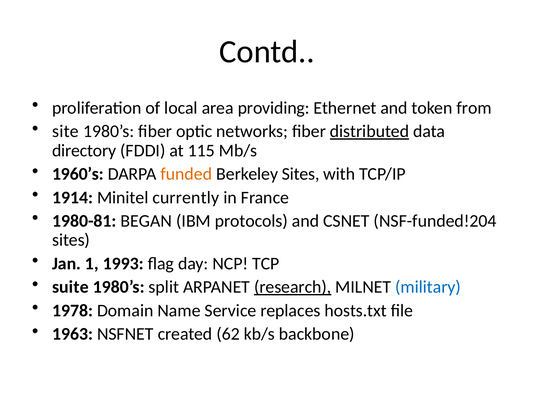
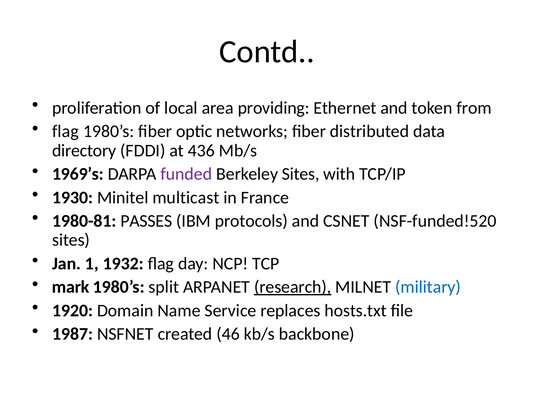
site: site -> flag (66, 132)
distributed underline: present -> none (370, 132)
115: 115 -> 436 (201, 151)
1960’s: 1960’s -> 1969’s (78, 174)
funded colour: orange -> purple (186, 174)
1914: 1914 -> 1930 (73, 198)
currently: currently -> multicast (186, 198)
BEGAN: BEGAN -> PASSES (146, 221)
NSF-funded!204: NSF-funded!204 -> NSF-funded!520 (435, 221)
1993: 1993 -> 1932 (123, 264)
suite: suite -> mark (71, 287)
1978: 1978 -> 1920 (73, 311)
1963: 1963 -> 1987 (73, 334)
62: 62 -> 46 (228, 334)
